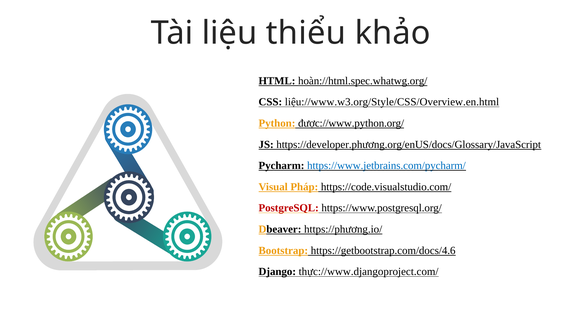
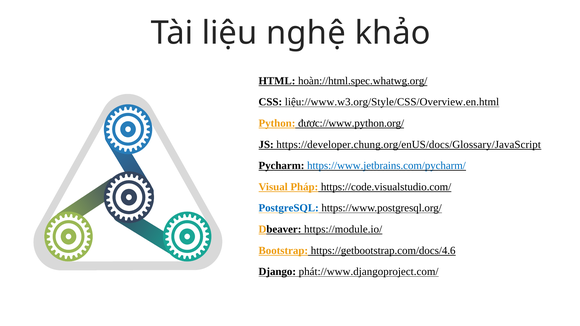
thiểu: thiểu -> nghệ (306, 33)
https://developer.phương.org/enUS/docs/Glossary/JavaScript: https://developer.phương.org/enUS/docs/Glossary/JavaScript -> https://developer.chung.org/enUS/docs/Glossary/JavaScript (409, 145)
PostgreSQL colour: red -> blue (289, 208)
https://phương.io/: https://phương.io/ -> https://module.io/ (343, 229)
thực://www.djangoproject.com/: thực://www.djangoproject.com/ -> phát://www.djangoproject.com/ (369, 272)
